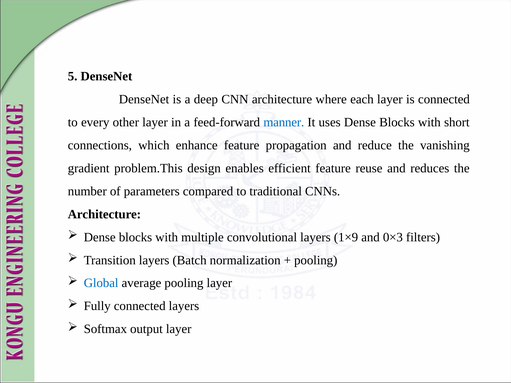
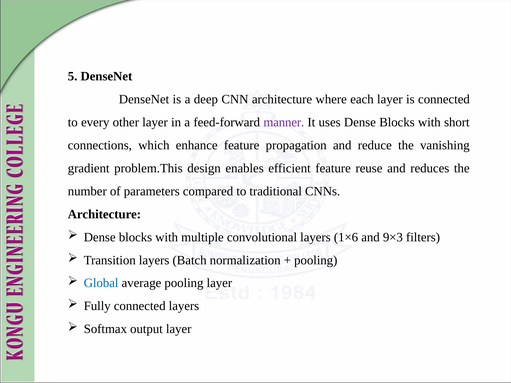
manner colour: blue -> purple (284, 122)
1×9: 1×9 -> 1×6 (346, 237)
0×3: 0×3 -> 9×3 (393, 237)
